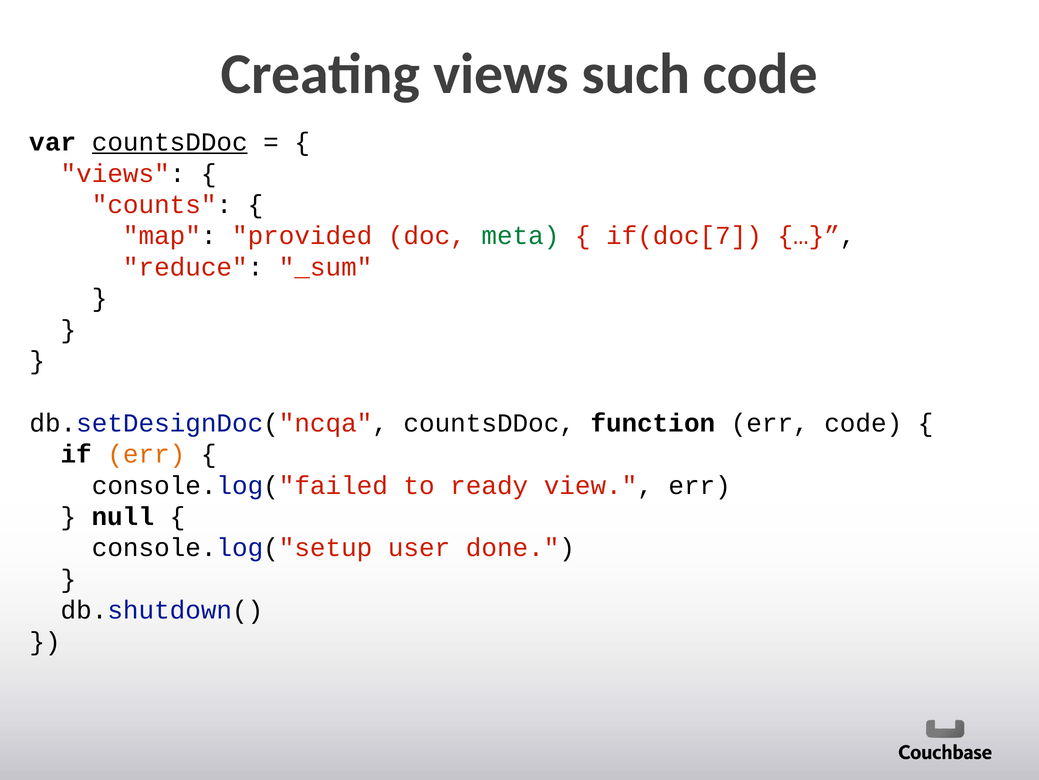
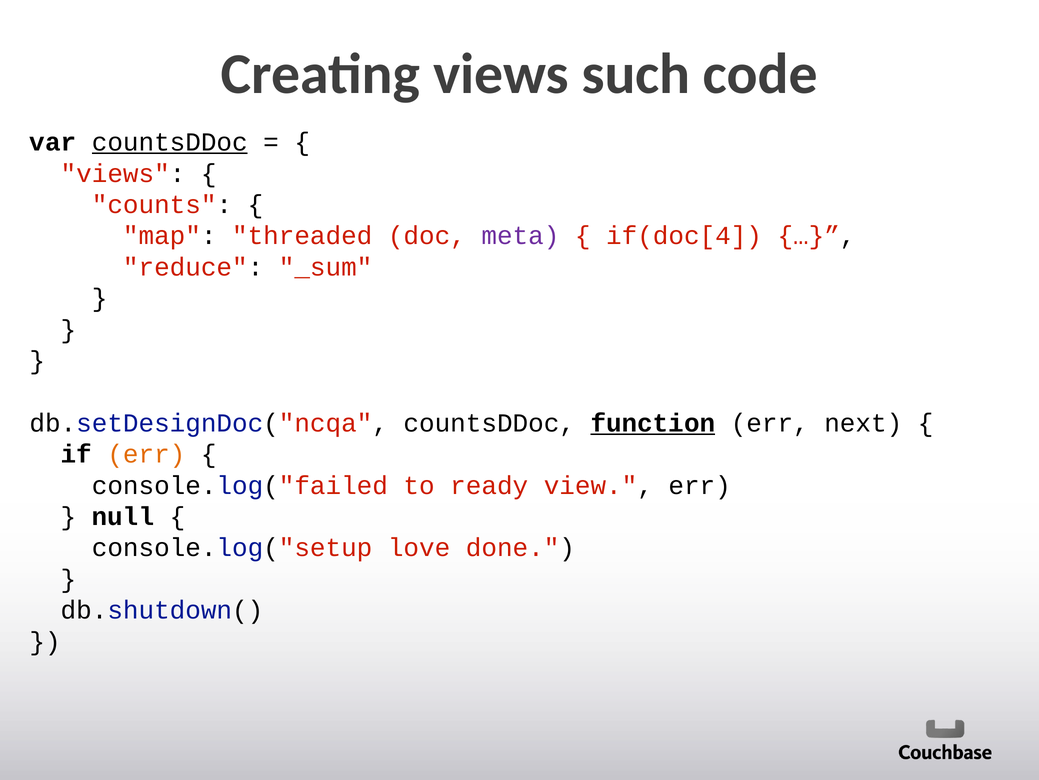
provided: provided -> threaded (302, 236)
meta colour: green -> purple (520, 236)
if(doc[7: if(doc[7 -> if(doc[4 (684, 236)
function underline: none -> present (653, 423)
err code: code -> next (863, 423)
user: user -> love (419, 547)
